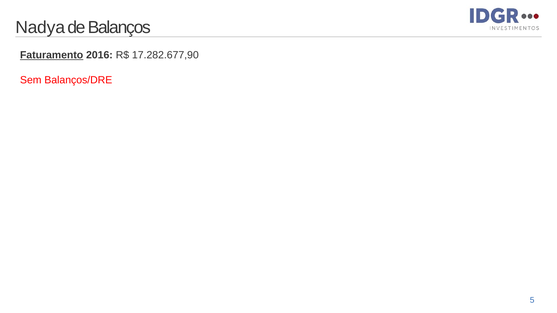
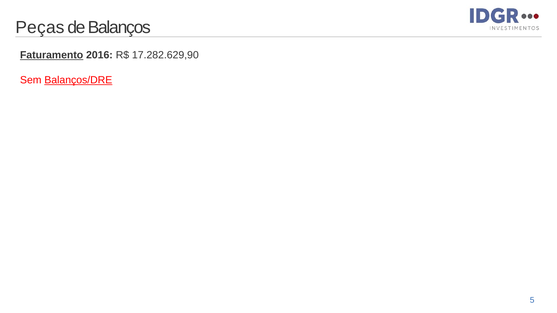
Nadya: Nadya -> Peças (40, 28)
17.282.677,90: 17.282.677,90 -> 17.282.629,90 (165, 55)
Balanços/DRE underline: none -> present (78, 80)
